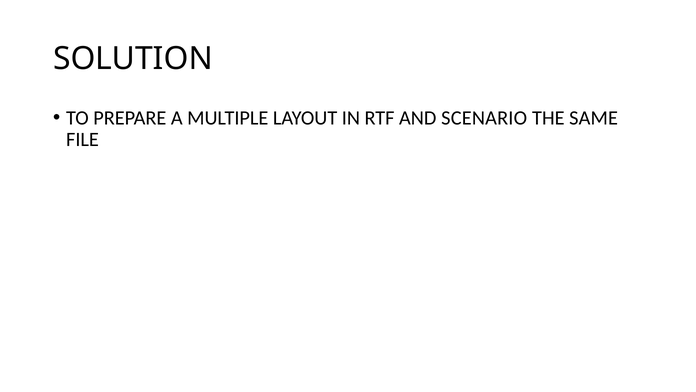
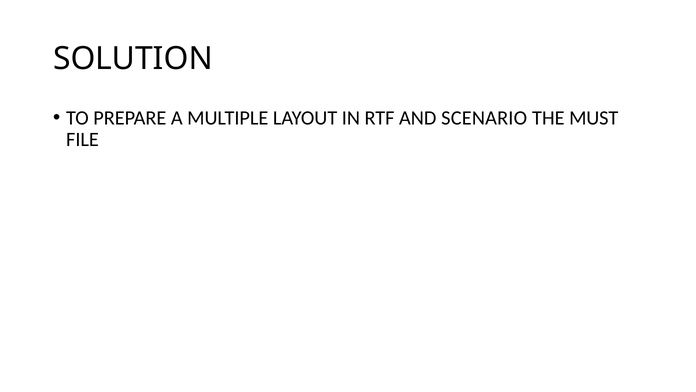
SAME: SAME -> MUST (594, 118)
